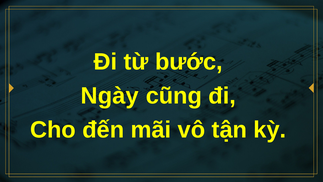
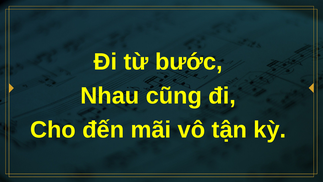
Ngày: Ngày -> Nhau (110, 96)
